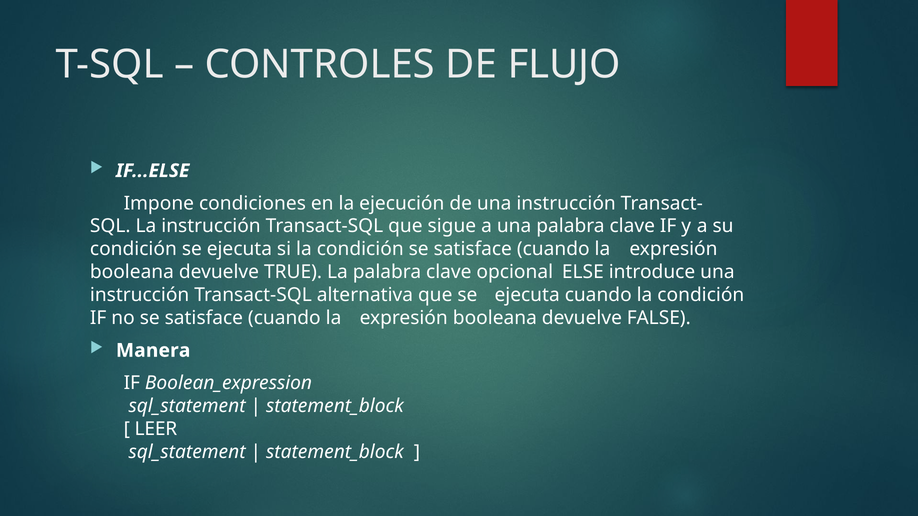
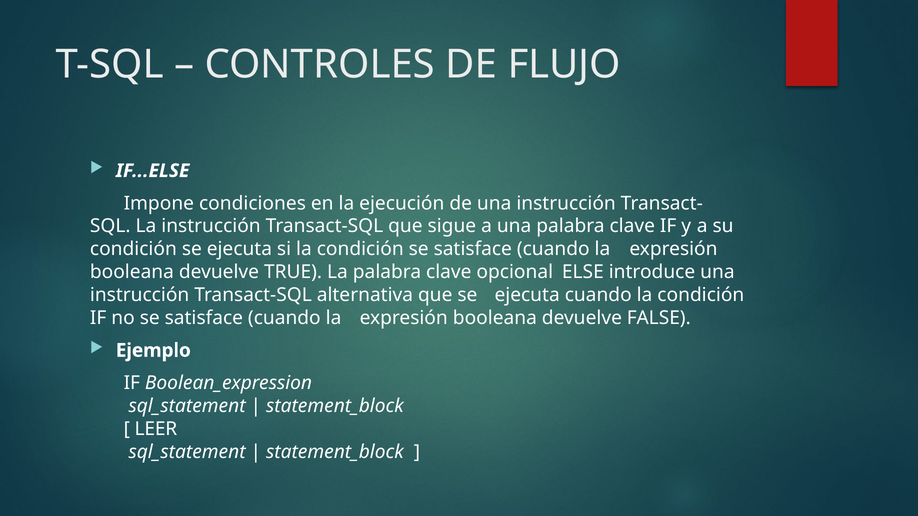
Manera: Manera -> Ejemplo (153, 351)
